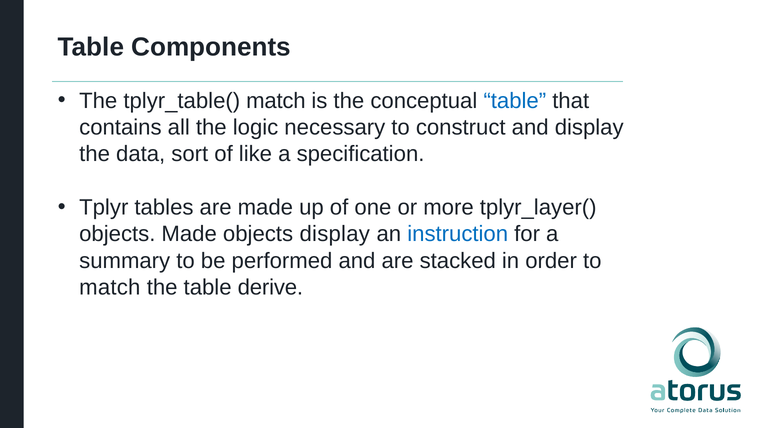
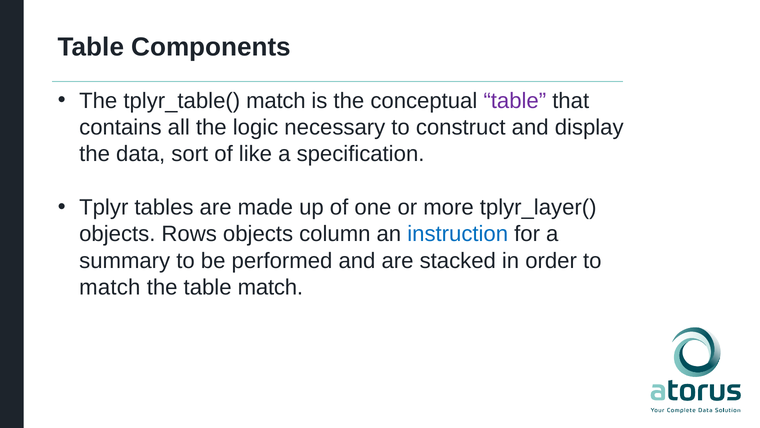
table colour: blue -> purple (515, 101)
objects Made: Made -> Rows (189, 234)
objects display: display -> column (335, 234)
table derive: derive -> match (270, 287)
